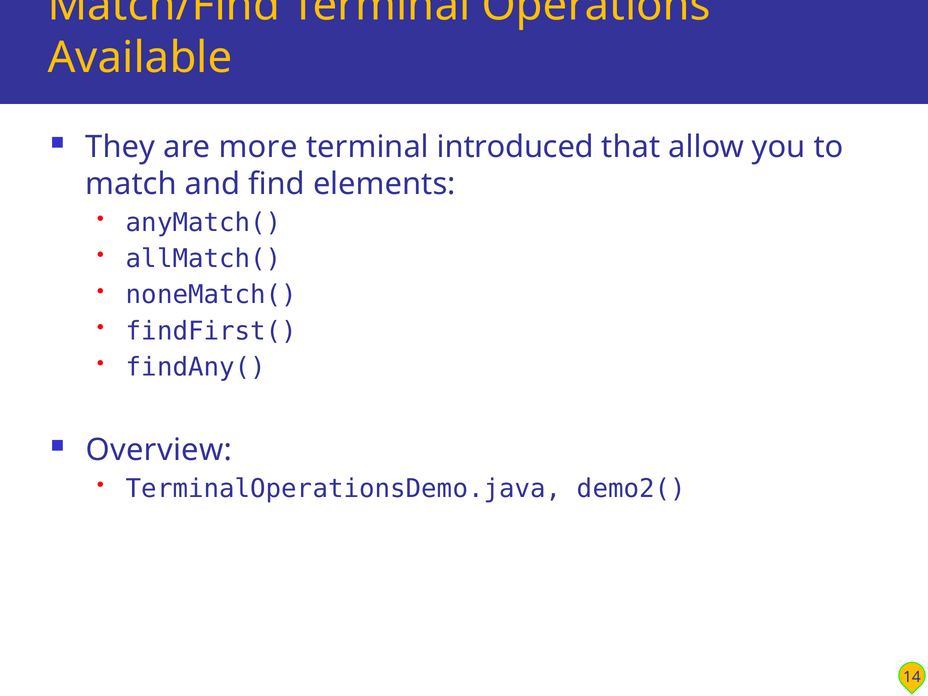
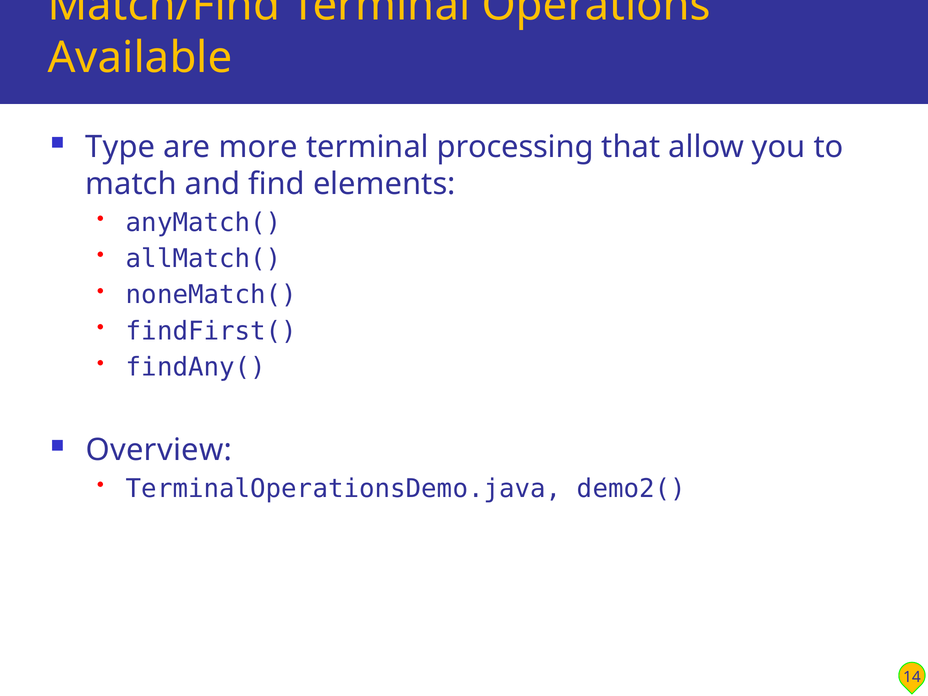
They: They -> Type (120, 147)
introduced: introduced -> processing (515, 147)
